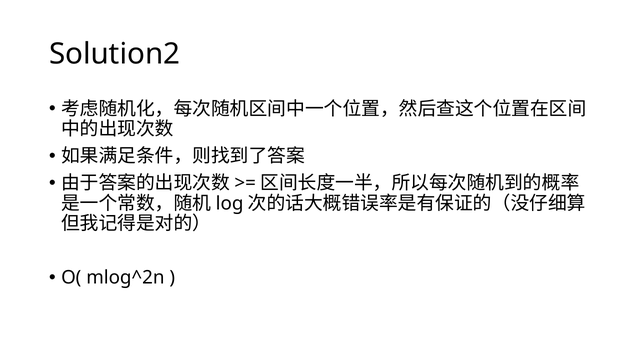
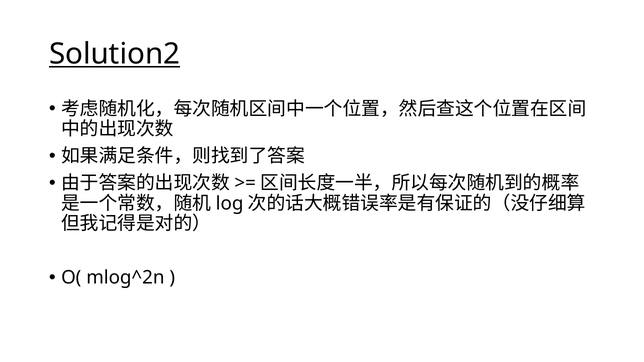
Solution2 underline: none -> present (115, 54)
